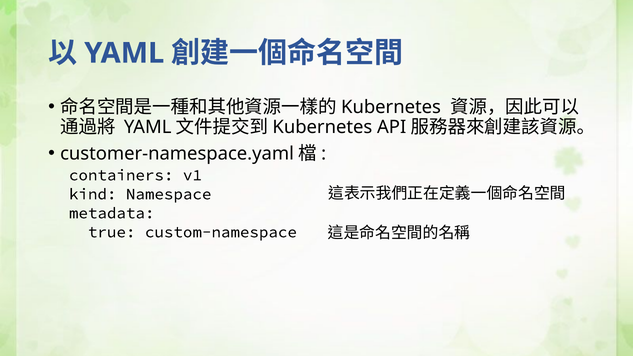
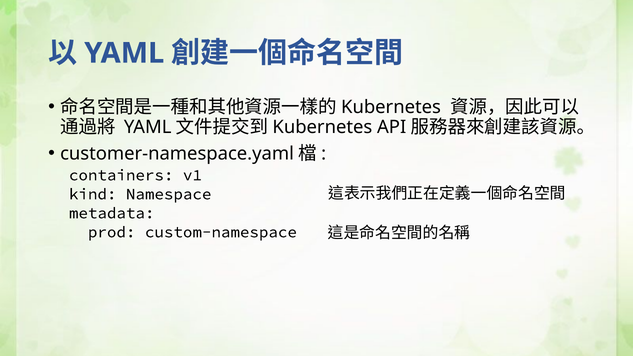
true: true -> prod (112, 232)
